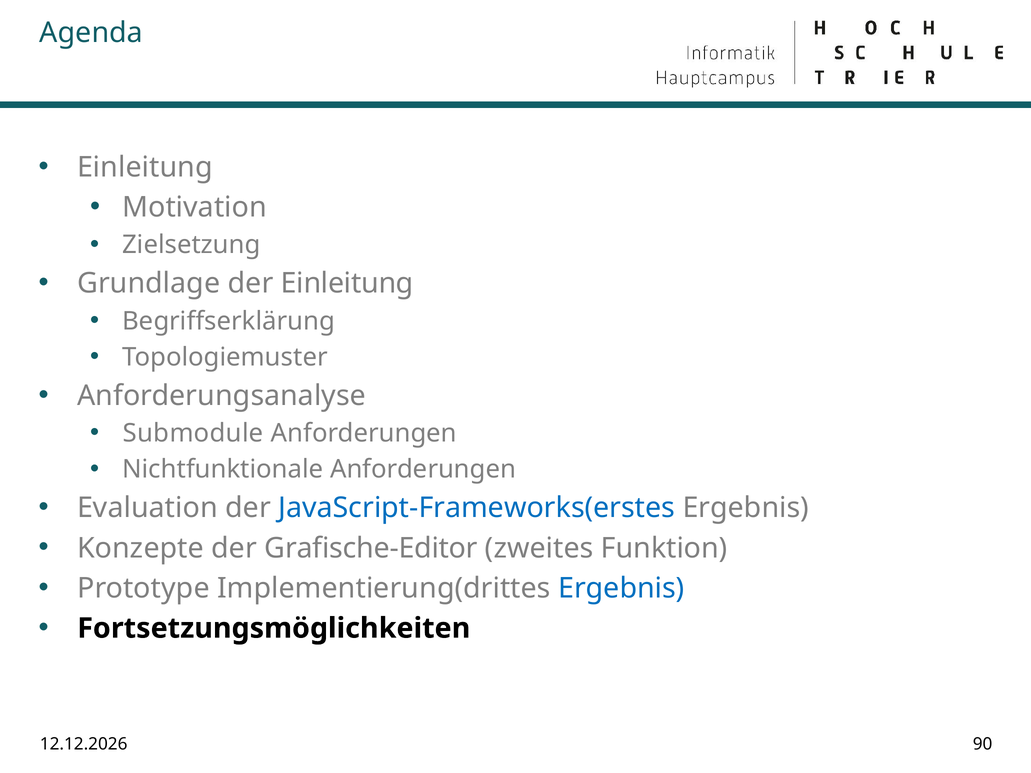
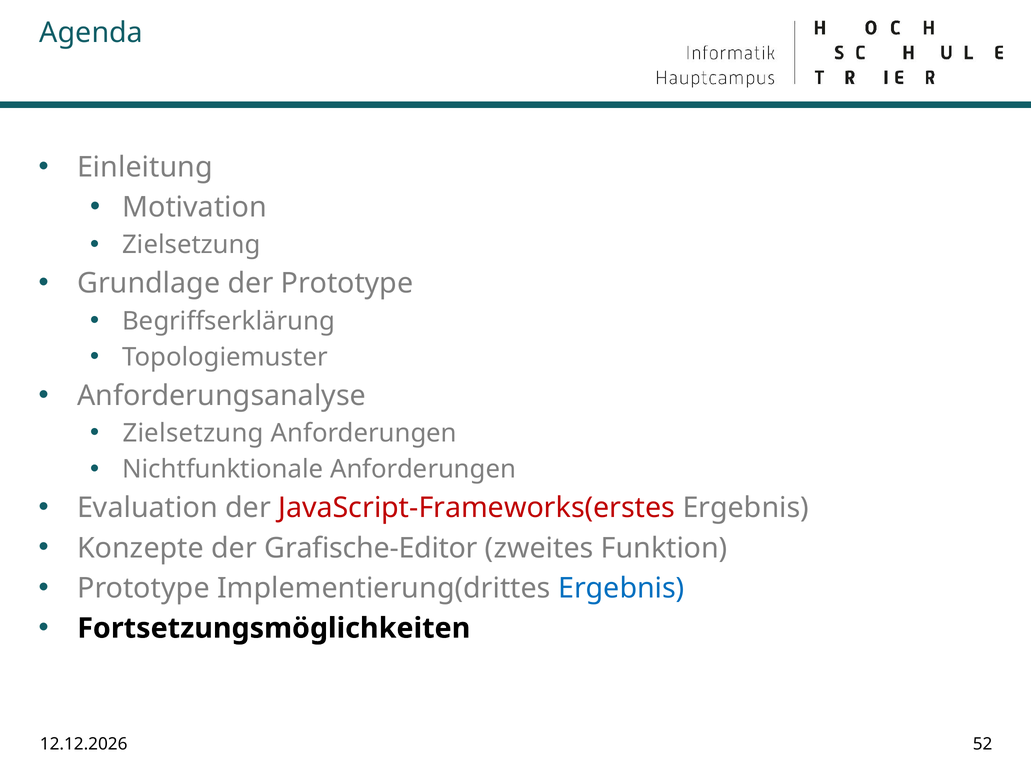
der Einleitung: Einleitung -> Prototype (347, 284)
Submodule: Submodule -> Zielsetzung (193, 433)
JavaScript-Frameworks(erstes colour: blue -> red (477, 508)
90: 90 -> 52 (983, 744)
